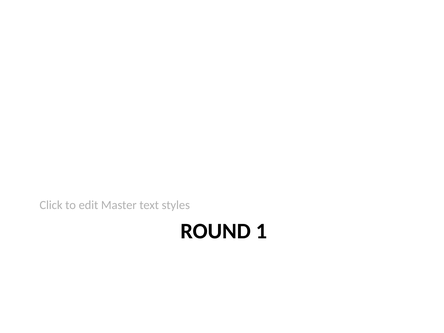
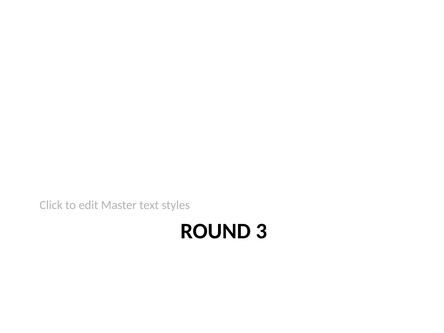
1: 1 -> 3 (261, 231)
